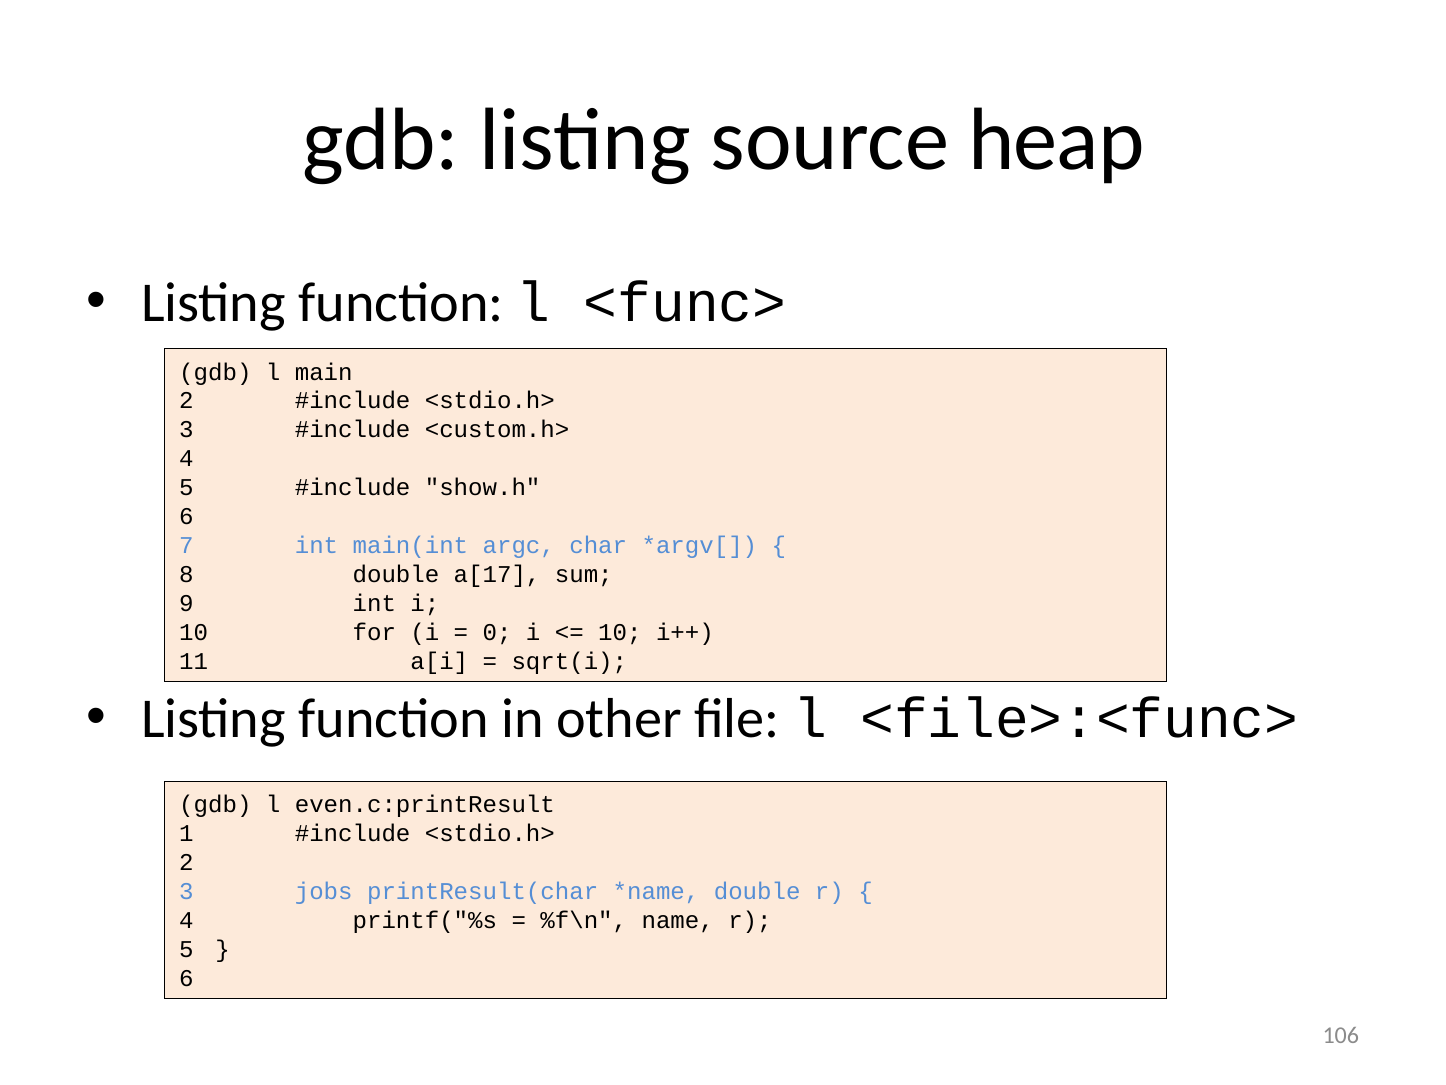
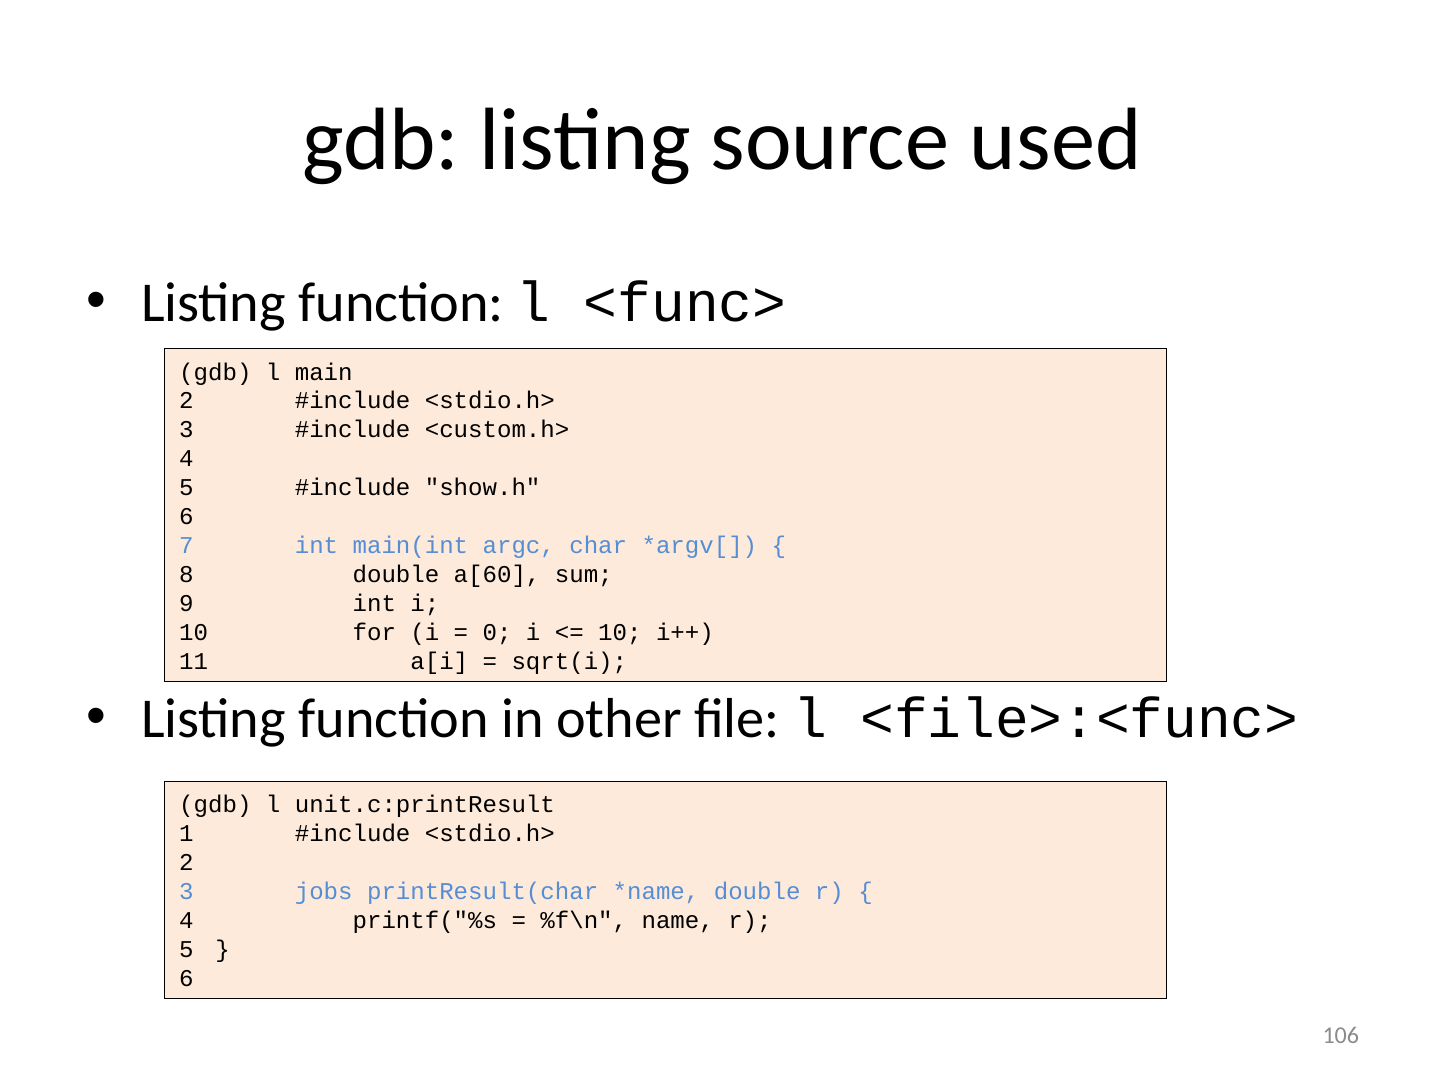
heap: heap -> used (1056, 140)
a[17: a[17 -> a[60 (497, 574)
even.c:printResult: even.c:printResult -> unit.c:printResult (425, 805)
